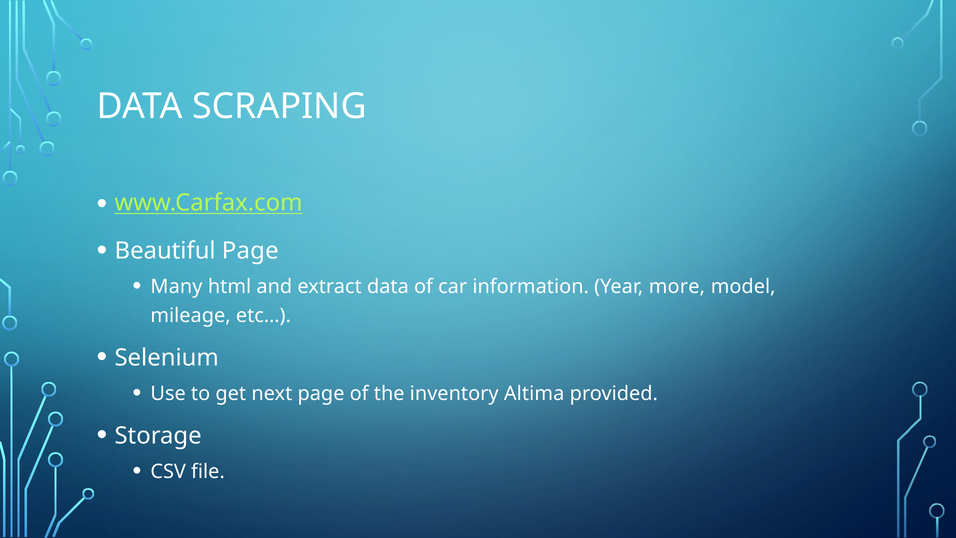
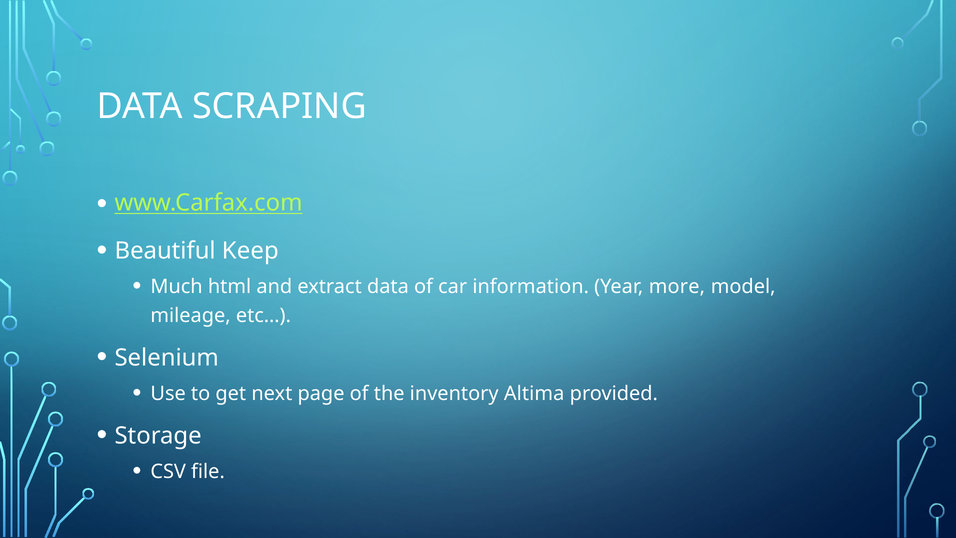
Beautiful Page: Page -> Keep (250, 251)
Many: Many -> Much (177, 287)
